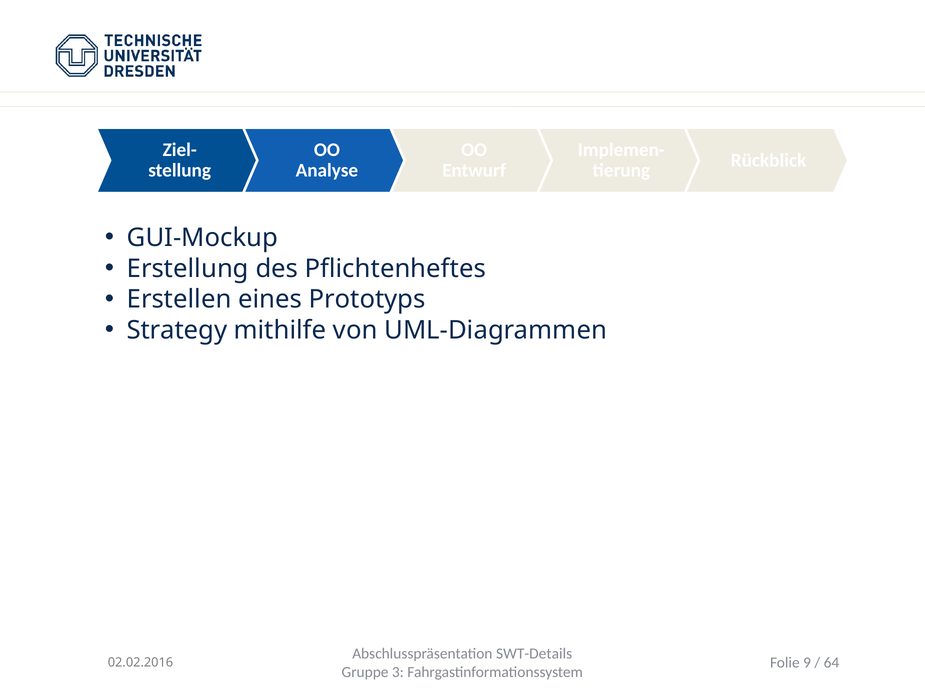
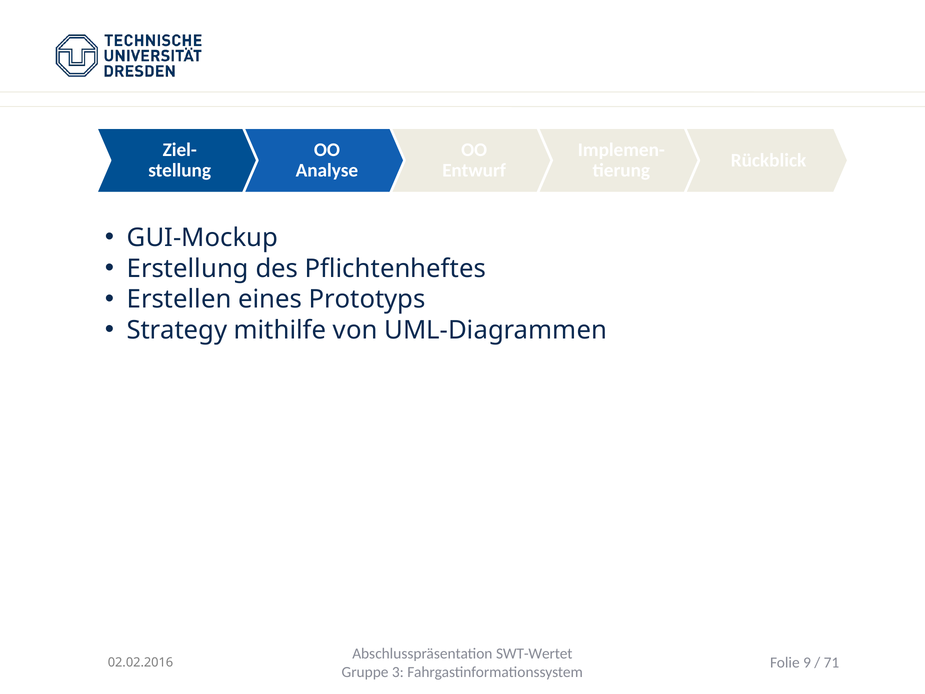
SWT-Details: SWT-Details -> SWT-Wertet (534, 653)
64: 64 -> 71 (831, 662)
